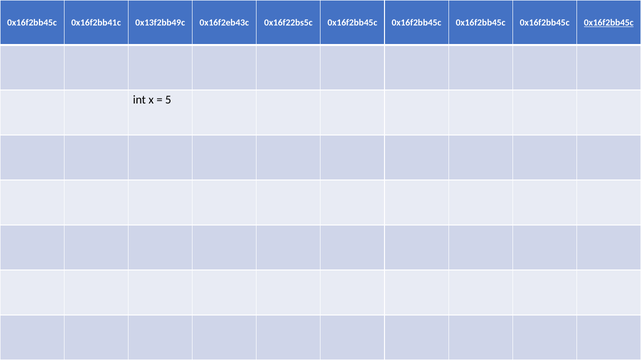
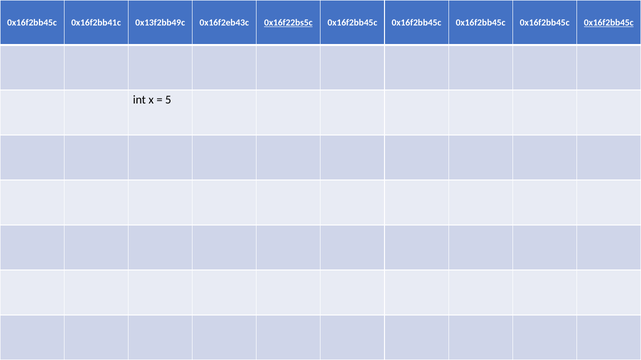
0x16f22bs5c underline: none -> present (288, 23)
